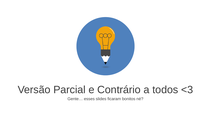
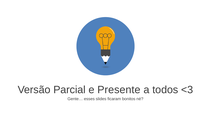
Contrário: Contrário -> Presente (119, 90)
